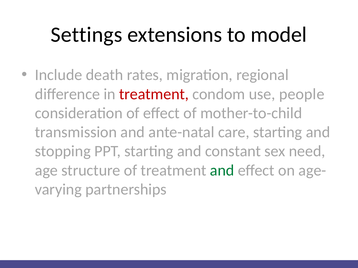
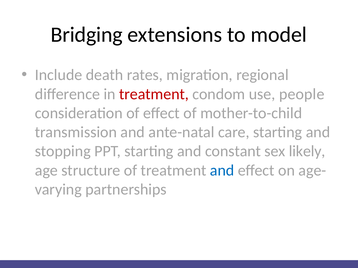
Settings: Settings -> Bridging (87, 35)
need: need -> likely (307, 151)
and colour: green -> blue (222, 171)
